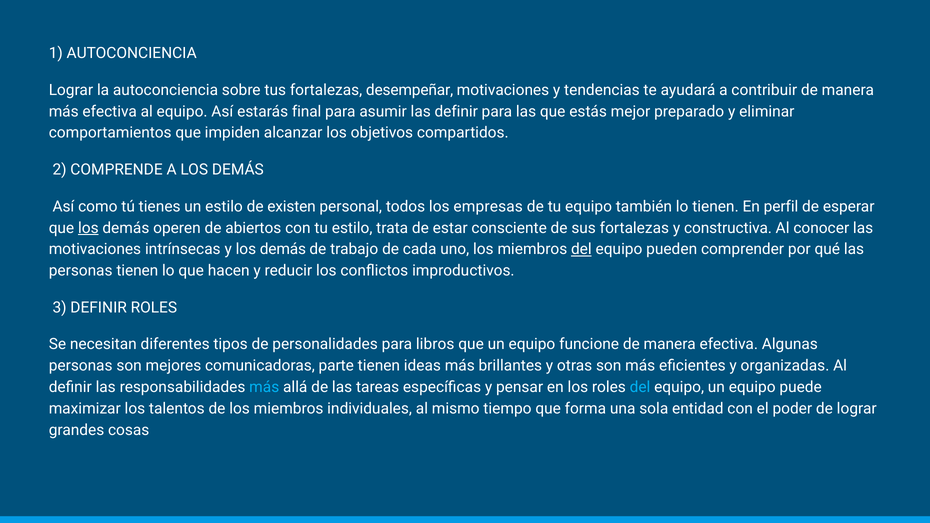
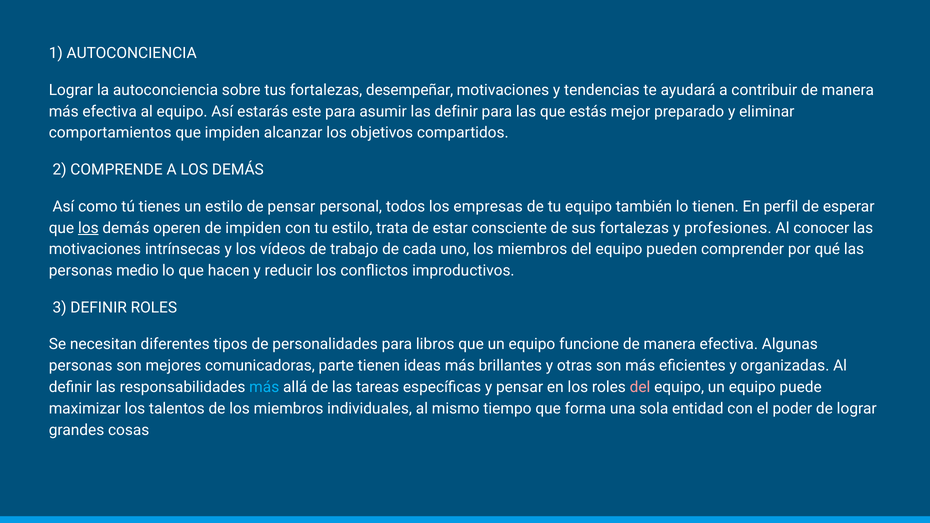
final: final -> este (307, 111)
de existen: existen -> pensar (291, 207)
de abiertos: abiertos -> impiden (253, 228)
constructiva: constructiva -> profesiones (728, 228)
y los demás: demás -> vídeos (283, 249)
del underline: present -> none (581, 249)
personas tienen: tienen -> medio (137, 271)
del colour: light blue -> pink (640, 387)
